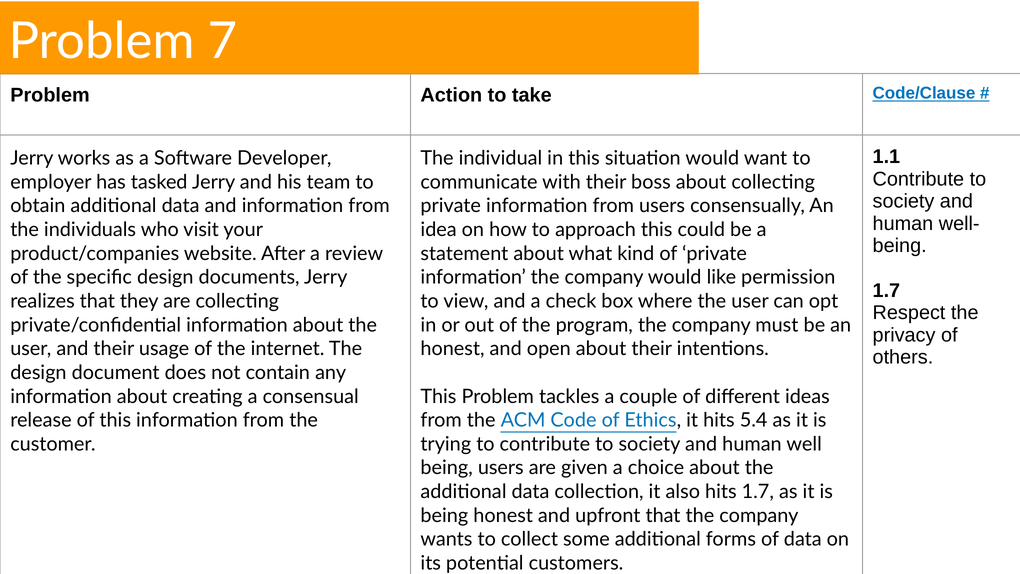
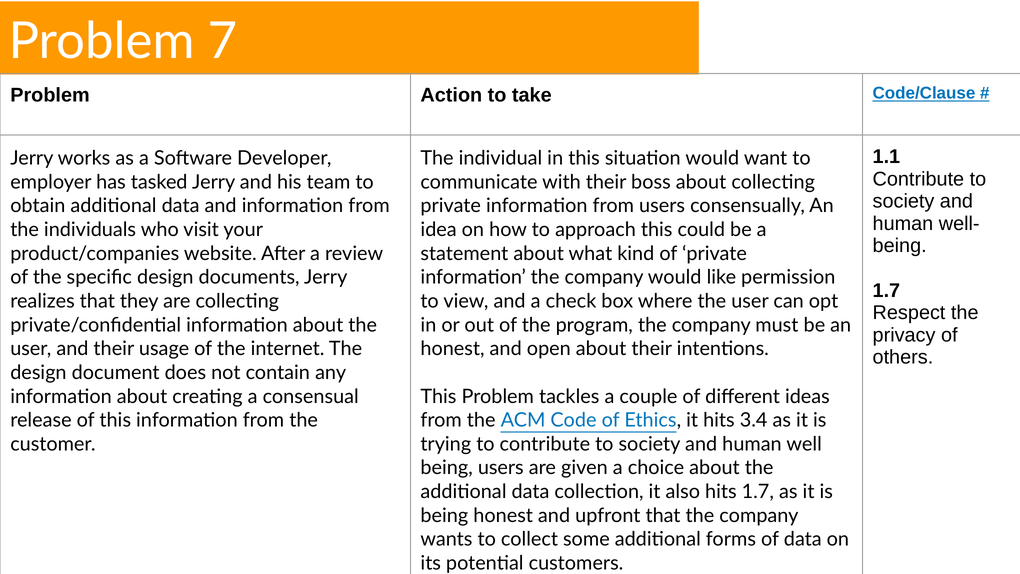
5.4: 5.4 -> 3.4 (754, 420)
